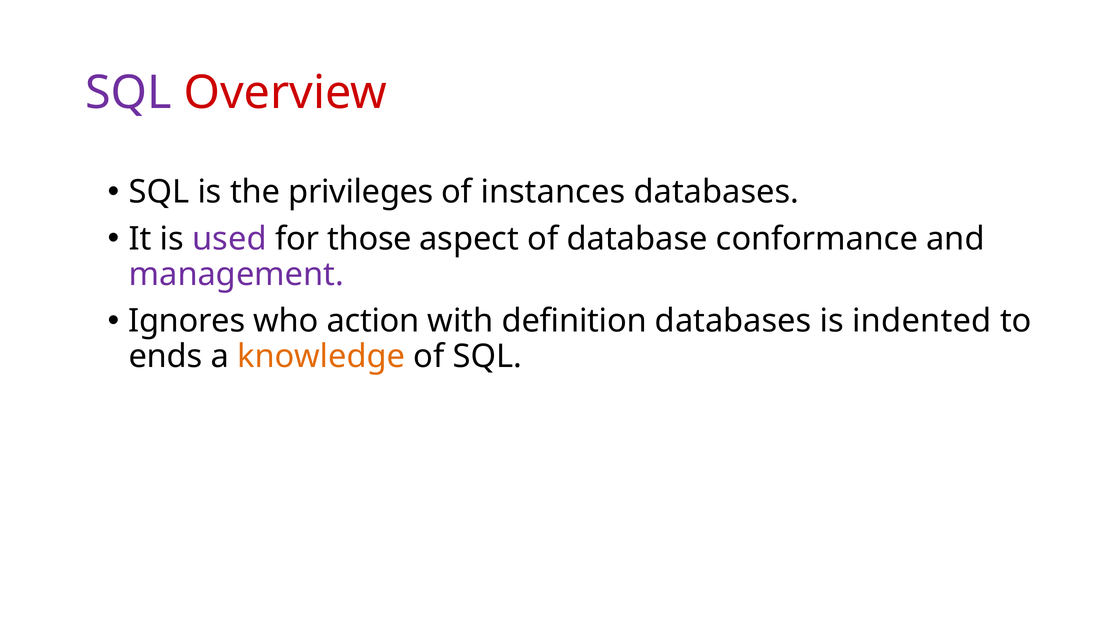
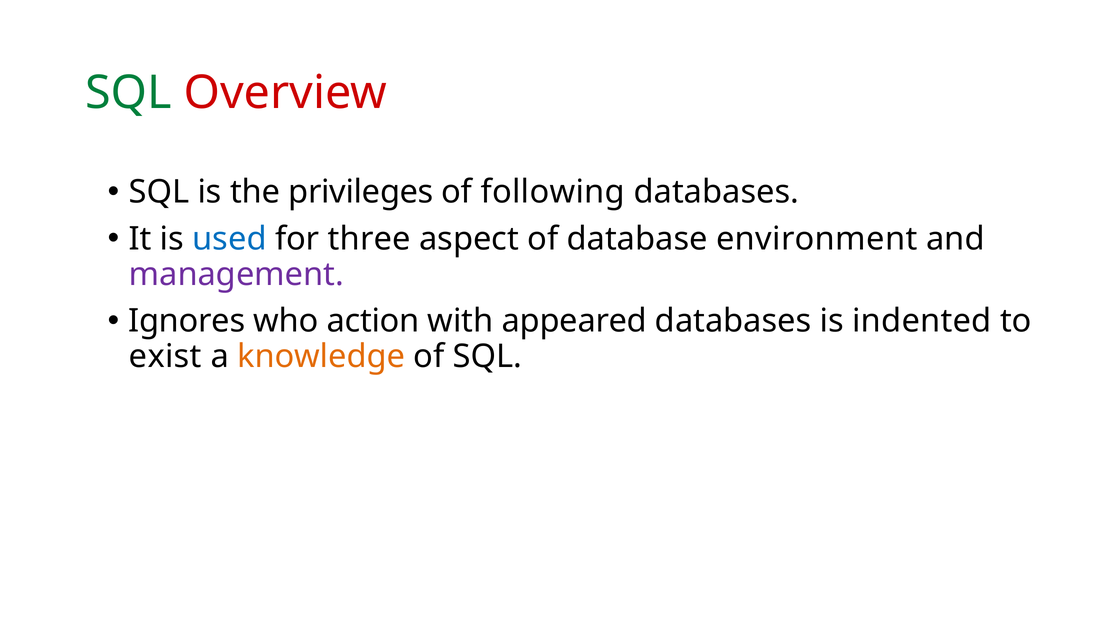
SQL colour: purple -> green (129, 93)
instances: instances -> following (553, 192)
used colour: purple -> blue (229, 239)
those: those -> three (369, 239)
conformance: conformance -> environment (817, 239)
definition: definition -> appeared (574, 321)
ends: ends -> exist (165, 356)
